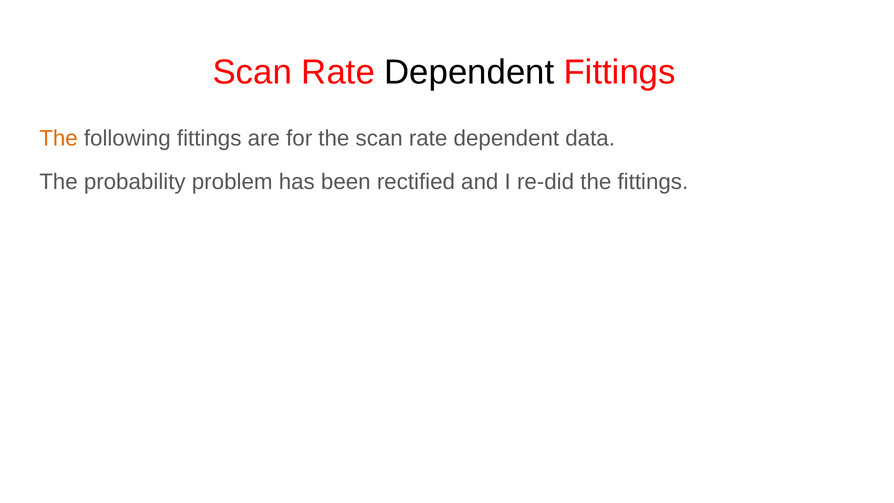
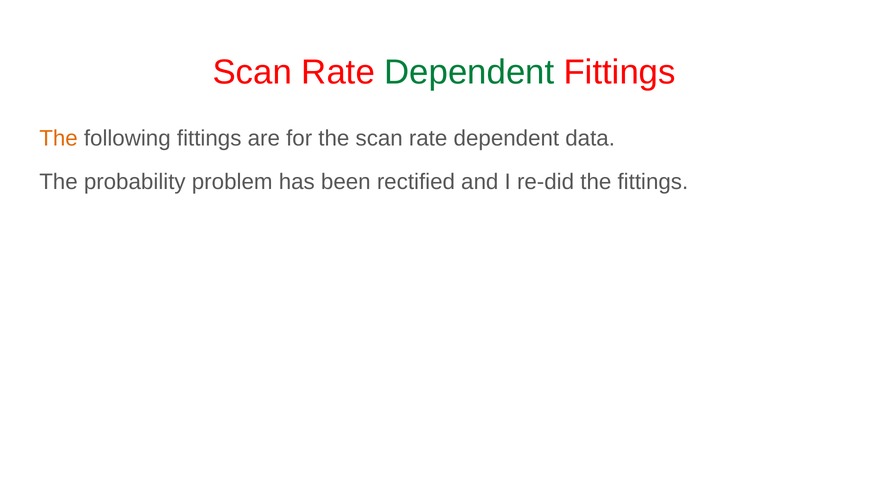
Dependent colour: black -> green (469, 72)
